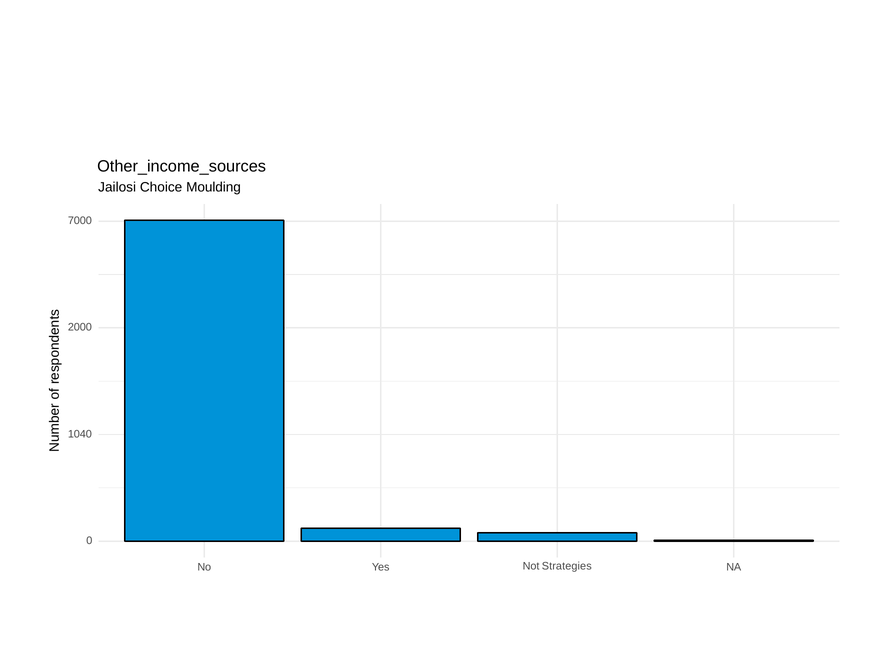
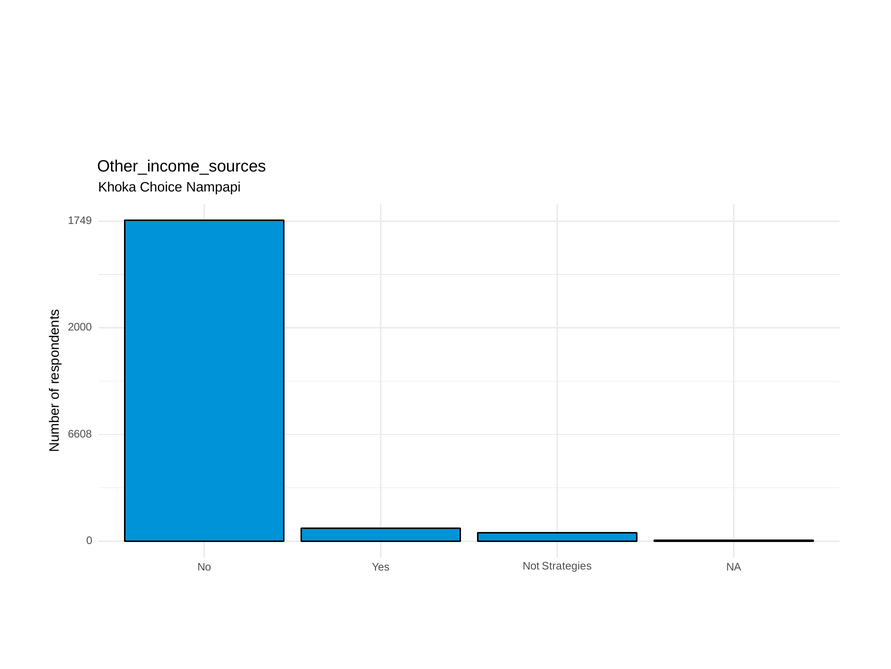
Jailosi: Jailosi -> Khoka (117, 187)
Moulding: Moulding -> Nampapi (213, 187)
7000: 7000 -> 1749 (80, 220)
1040: 1040 -> 6608 (80, 434)
